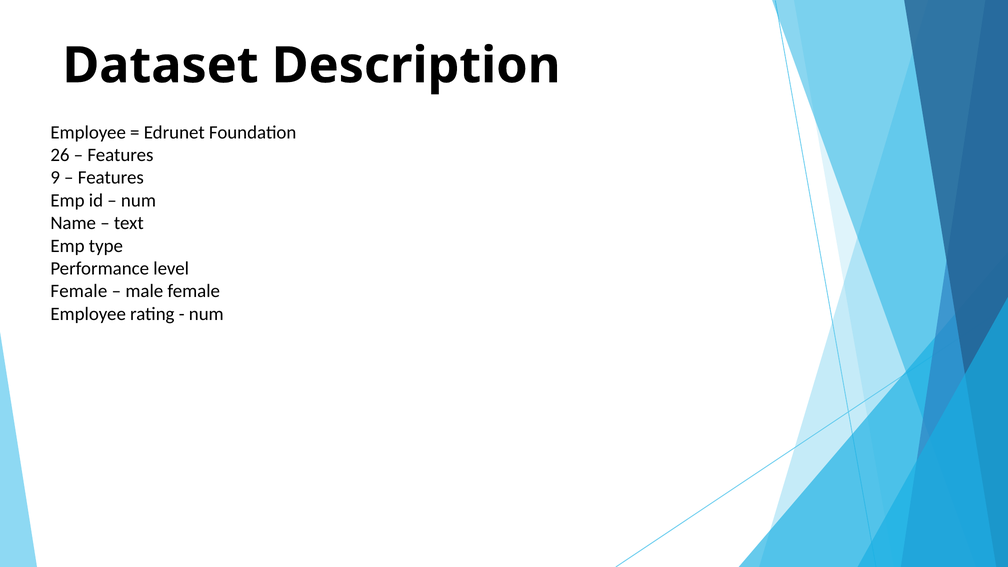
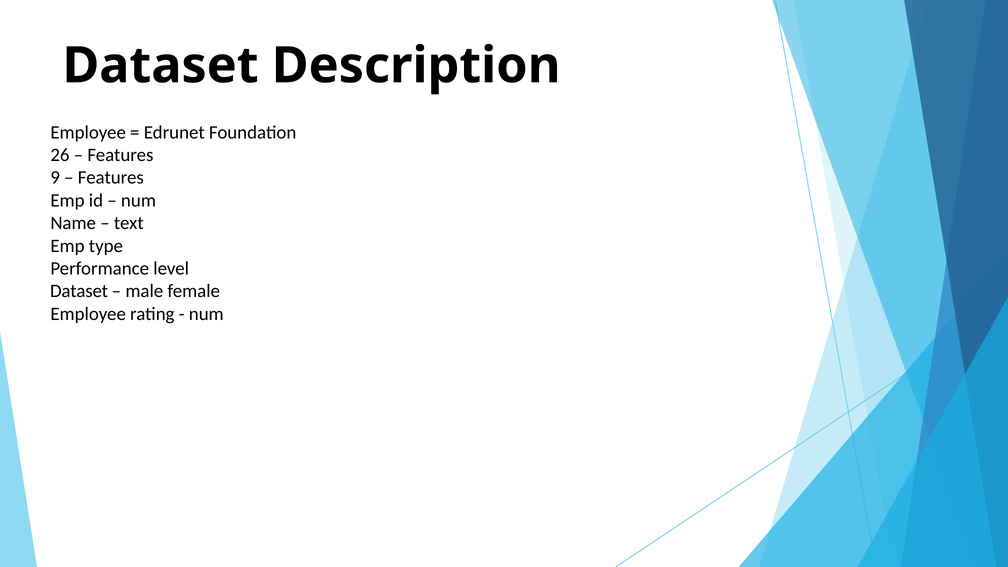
Female: Female -> Dataset (79, 291)
